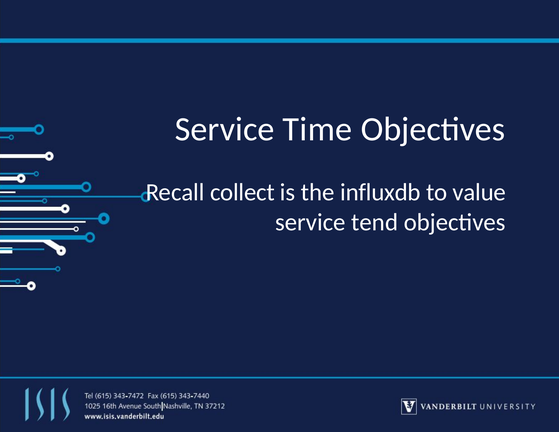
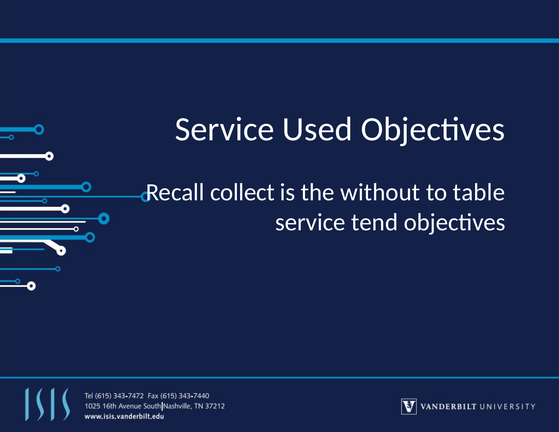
Time: Time -> Used (317, 129)
influxdb: influxdb -> without (380, 192)
value: value -> table (479, 192)
